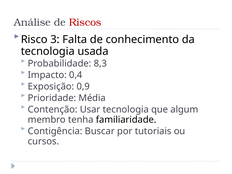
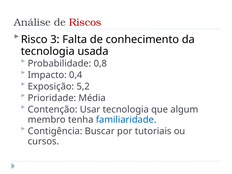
8,3: 8,3 -> 0,8 (100, 63)
0,9: 0,9 -> 5,2 (83, 87)
familiaridade colour: black -> blue (126, 120)
